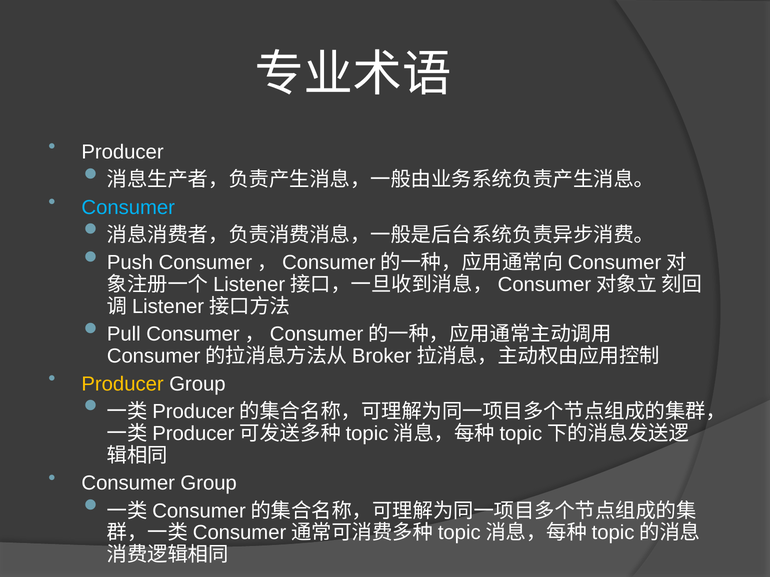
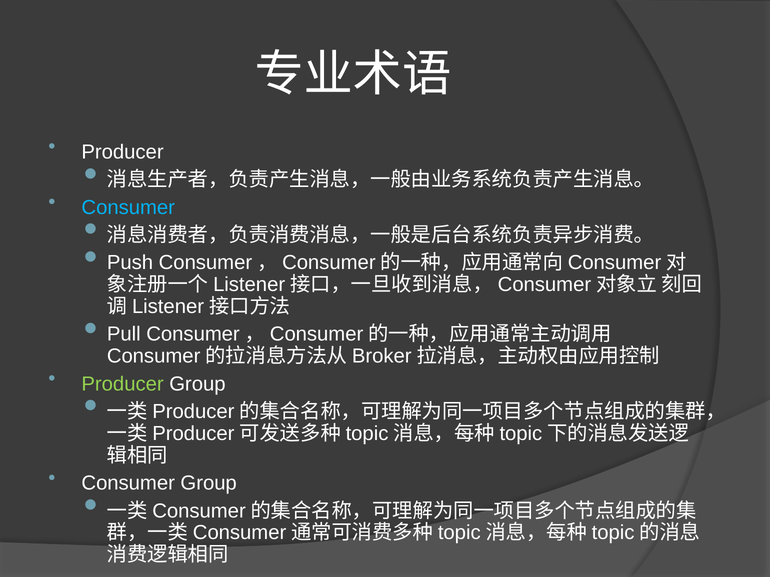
Producer colour: yellow -> light green (123, 384)
